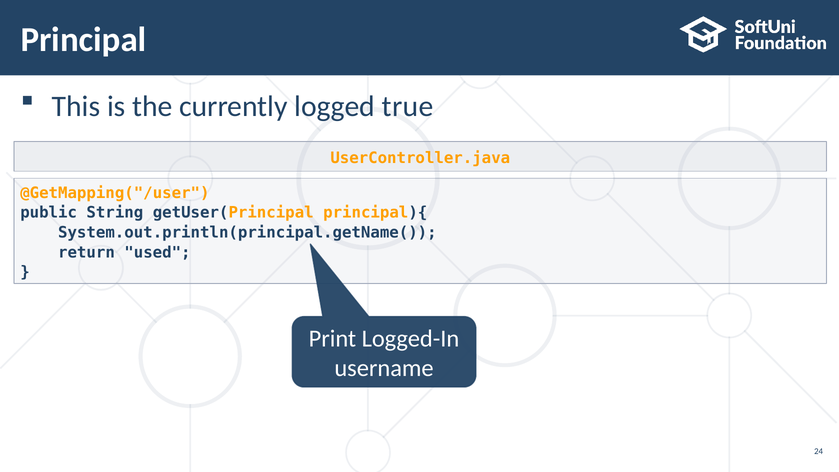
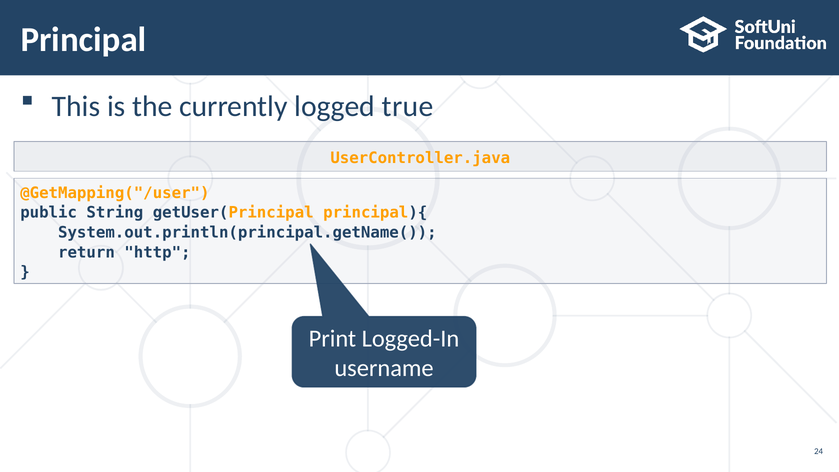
used: used -> http (157, 252)
